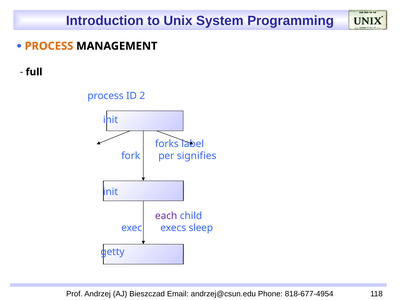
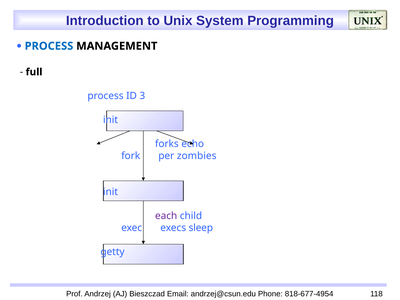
PROCESS colour: orange -> blue (49, 46)
2: 2 -> 3 (142, 96)
label: label -> echo (193, 144)
signifies: signifies -> zombies (197, 156)
